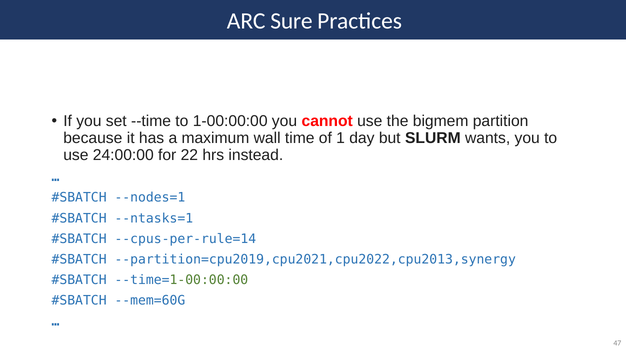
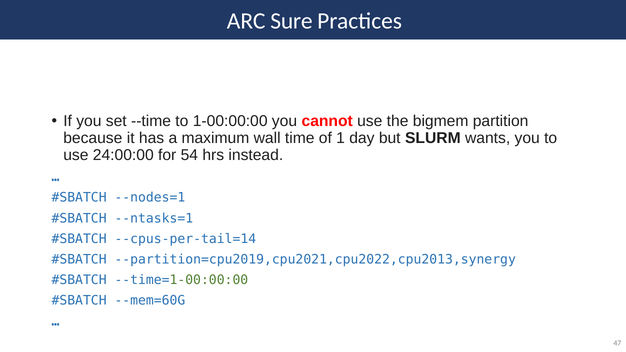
22: 22 -> 54 (189, 155)
--cpus-per-rule=14: --cpus-per-rule=14 -> --cpus-per-tail=14 (185, 239)
